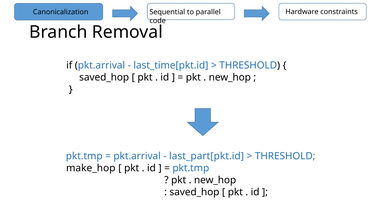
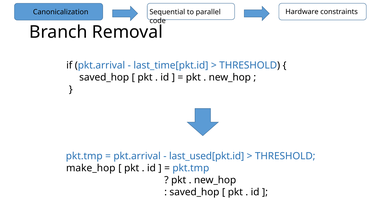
last_part[pkt.id: last_part[pkt.id -> last_used[pkt.id (207, 156)
